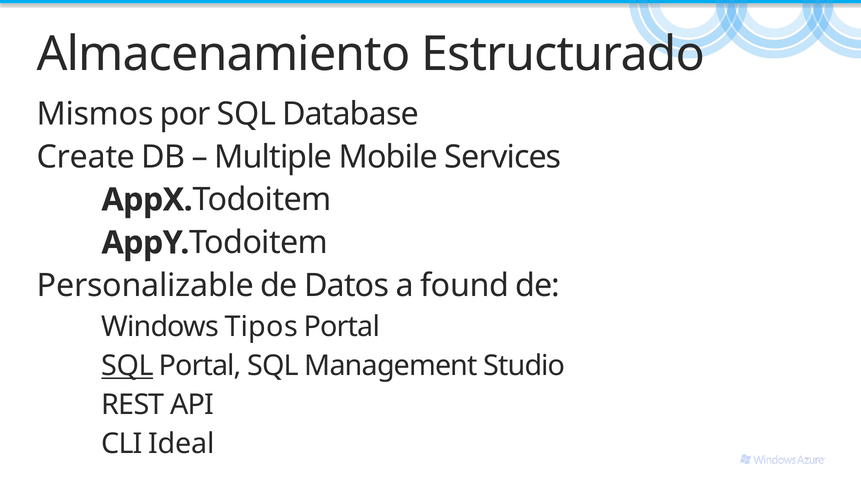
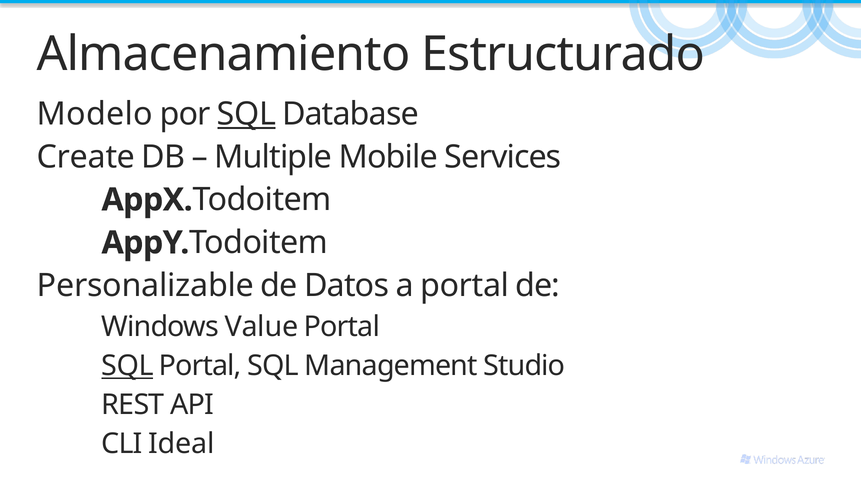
Mismos: Mismos -> Modelo (95, 114)
SQL underline: none -> present (247, 114)
a found: found -> portal (465, 286)
Tipos: Tipos -> Value (261, 327)
